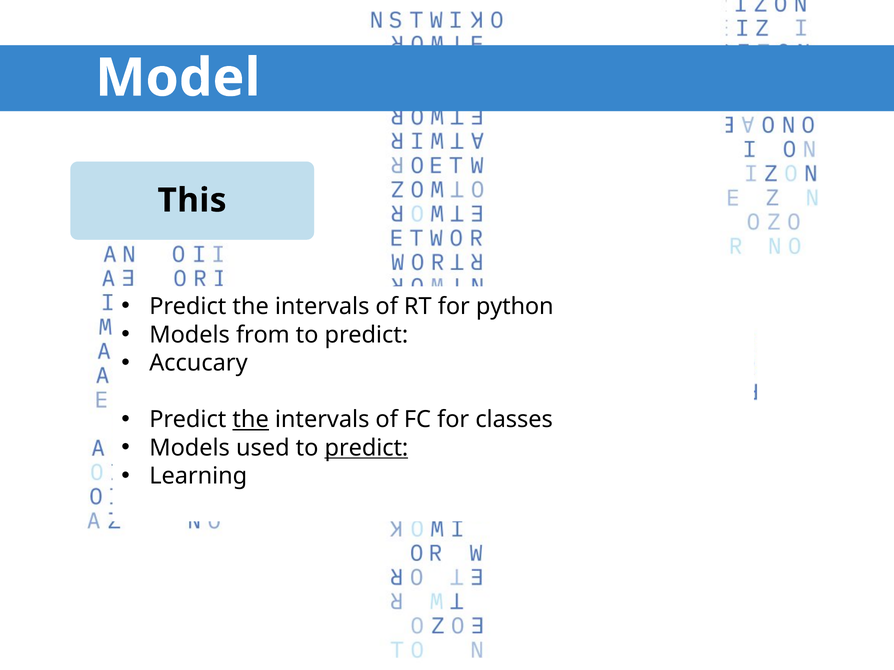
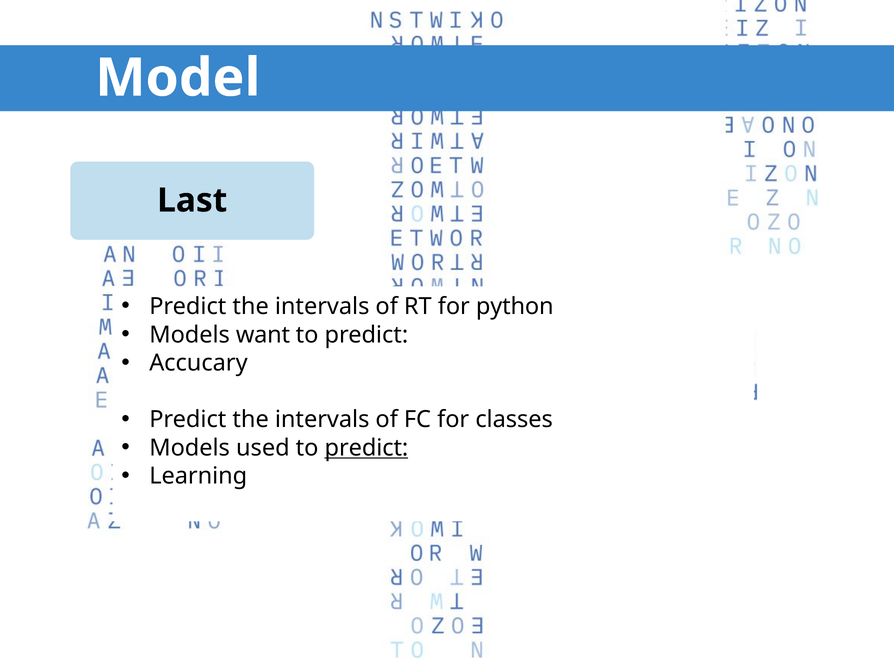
This: This -> Last (192, 201)
from: from -> want (263, 335)
the underline: present -> none (251, 420)
